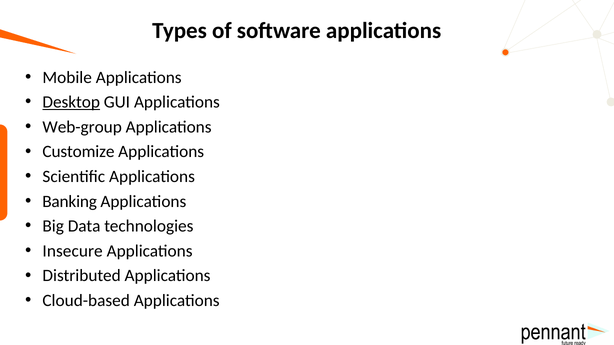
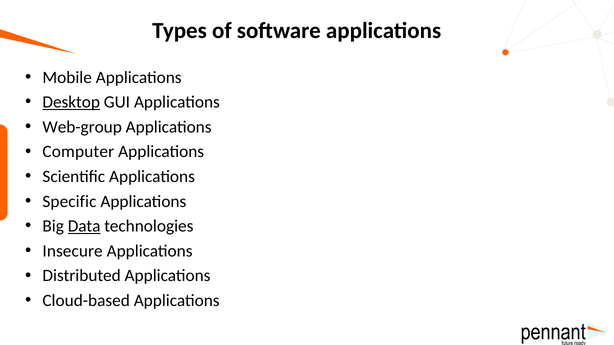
Customize: Customize -> Computer (78, 152)
Banking: Banking -> Specific (69, 202)
Data underline: none -> present (84, 226)
